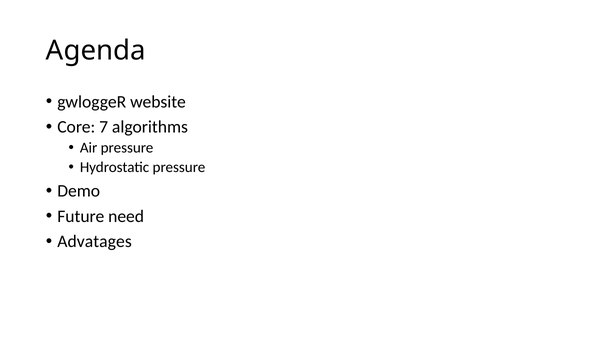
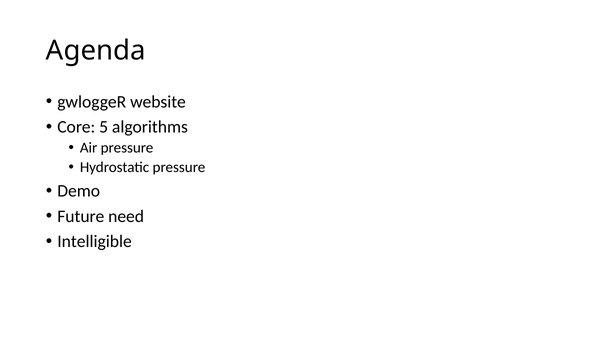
7: 7 -> 5 (104, 127)
Advatages: Advatages -> Intelligible (95, 242)
